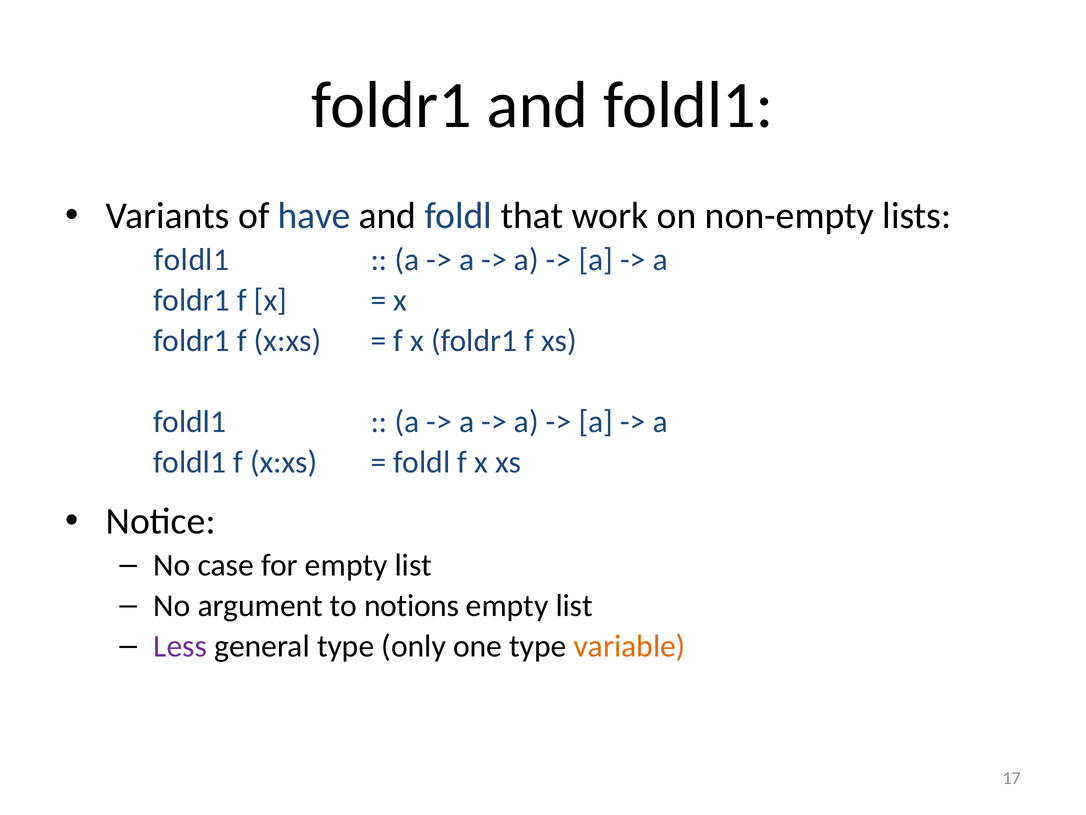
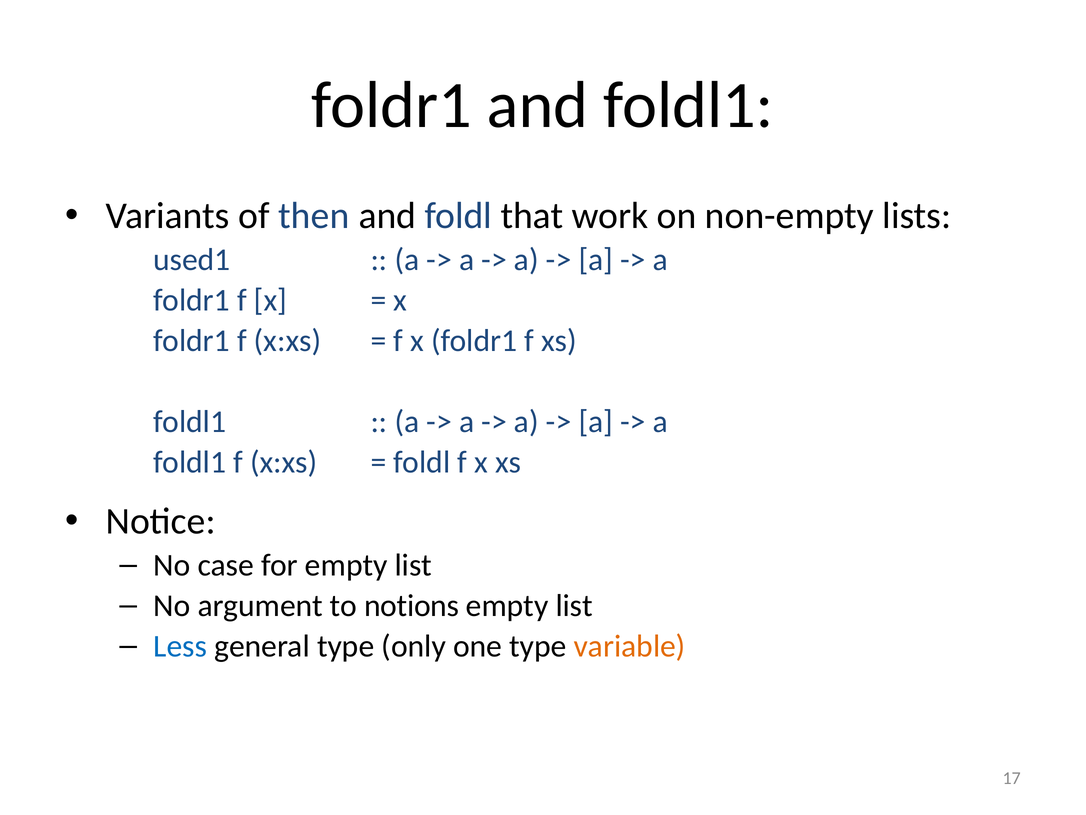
have: have -> then (314, 216)
foldl1: foldl1 -> used1 (192, 259)
Less colour: purple -> blue (180, 646)
